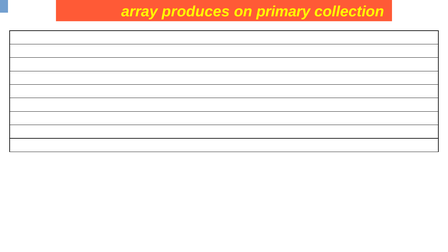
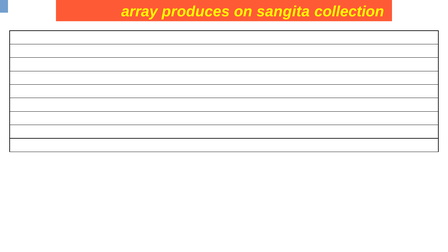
primary: primary -> sangita (283, 12)
